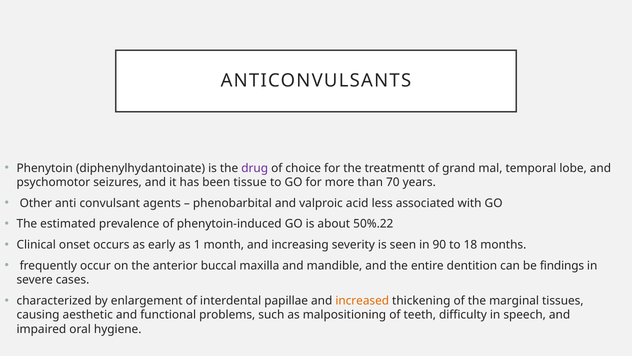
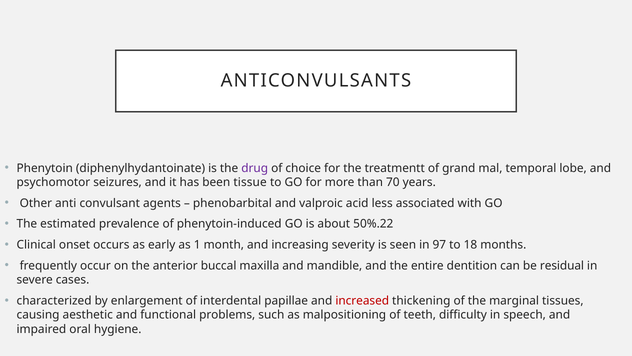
90: 90 -> 97 (439, 245)
findings: findings -> residual (562, 265)
increased colour: orange -> red (362, 300)
